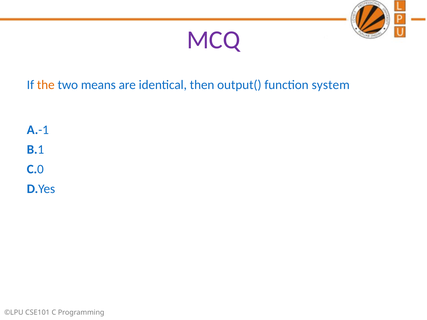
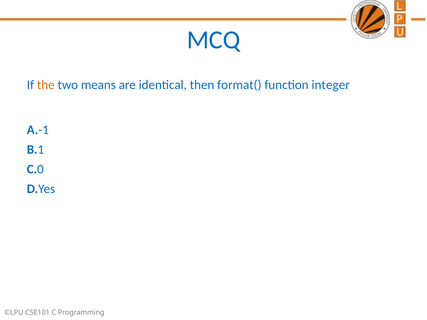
MCQ colour: purple -> blue (214, 40)
output(: output( -> format( (239, 85)
system: system -> integer (331, 85)
